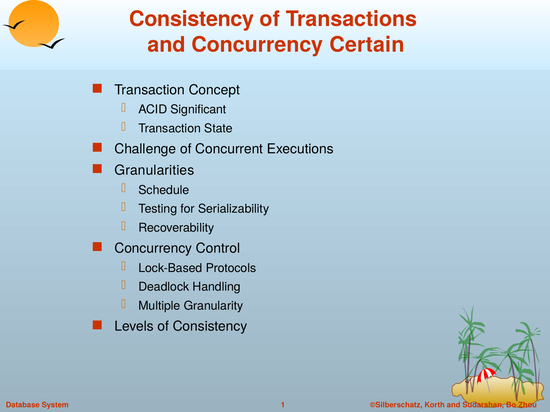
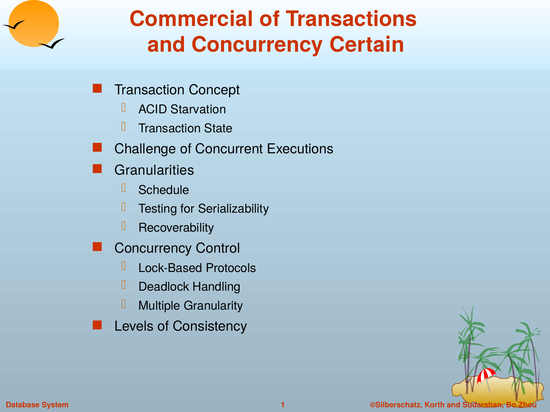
Consistency: Consistency -> Commercial (191, 19)
Significant: Significant -> Starvation (198, 110)
